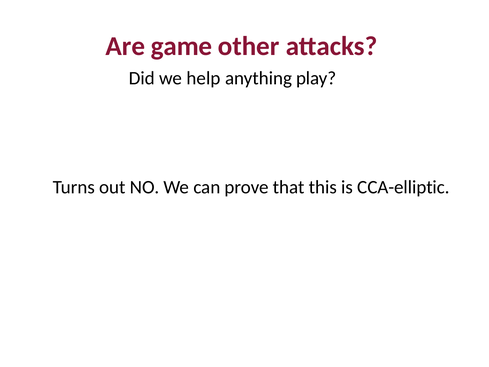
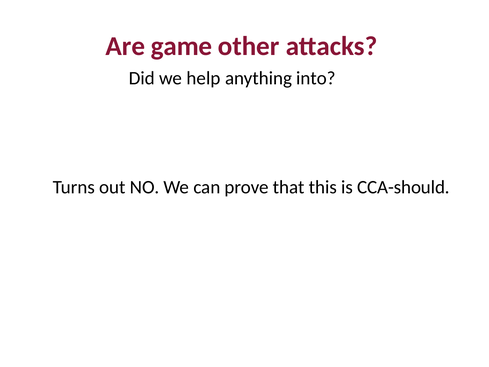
play: play -> into (316, 78)
CCA-elliptic: CCA-elliptic -> CCA-should (404, 187)
